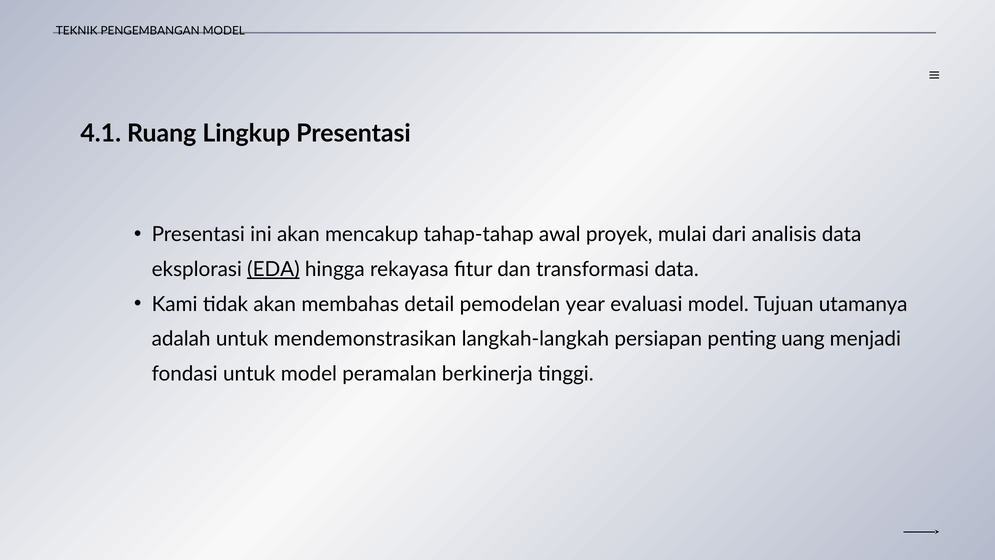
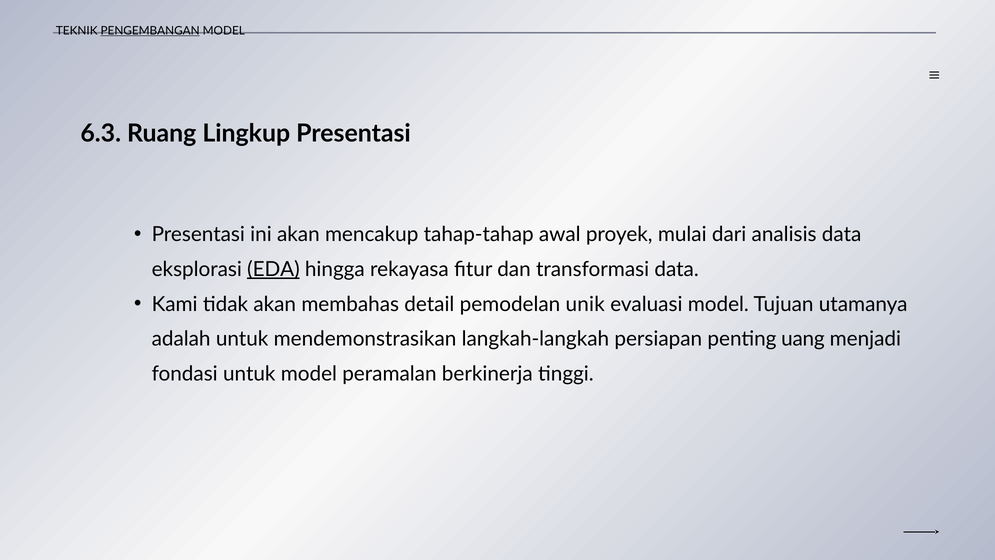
PENGEMBANGAN underline: none -> present (150, 31)
4.1: 4.1 -> 6.3 (101, 133)
year: year -> unik (585, 304)
